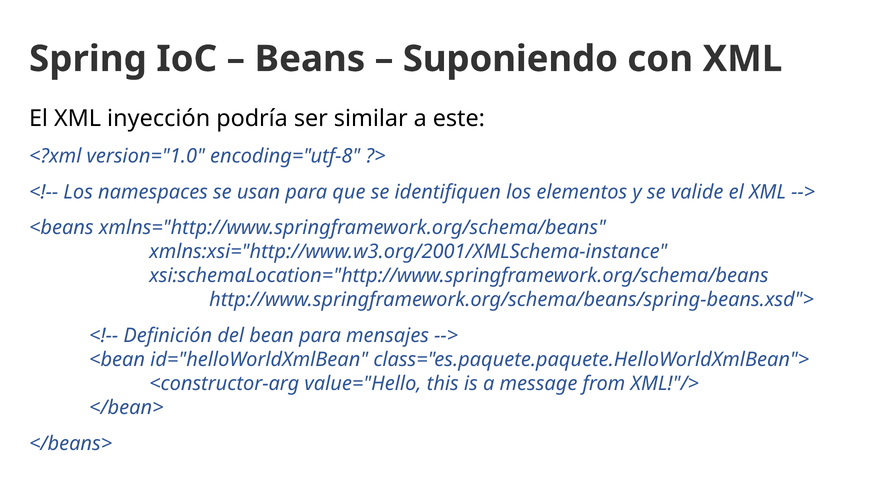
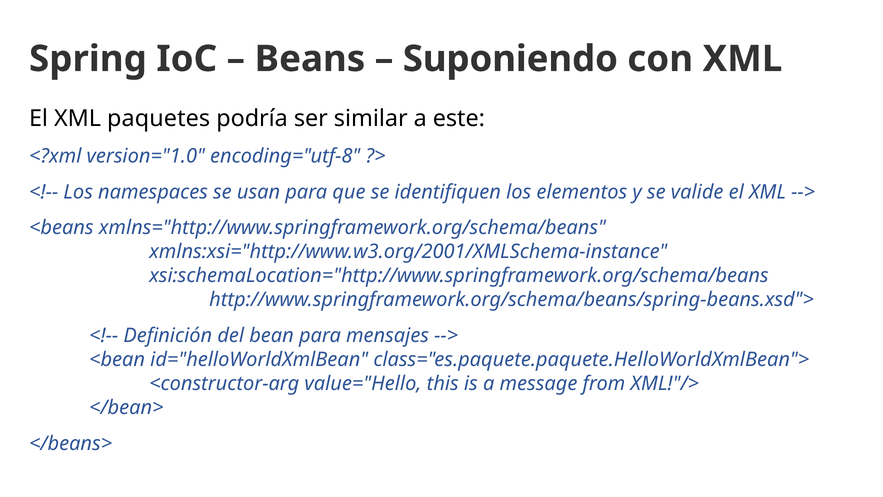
inyección: inyección -> paquetes (159, 118)
